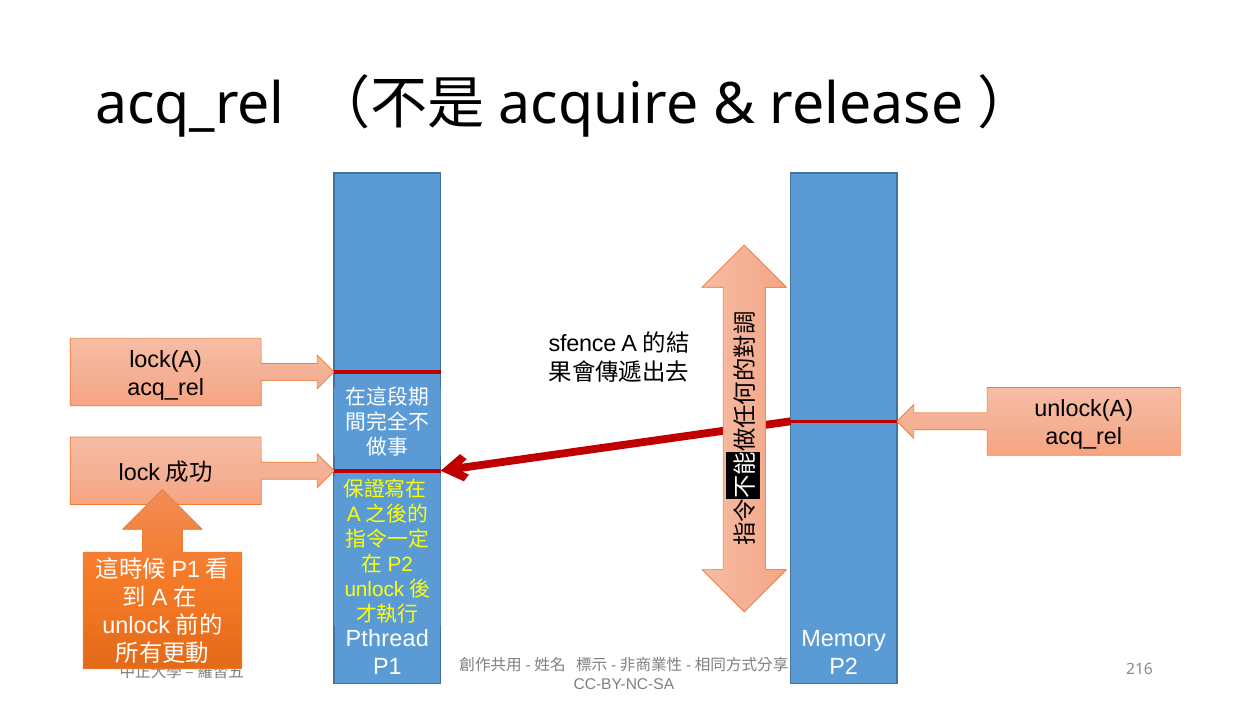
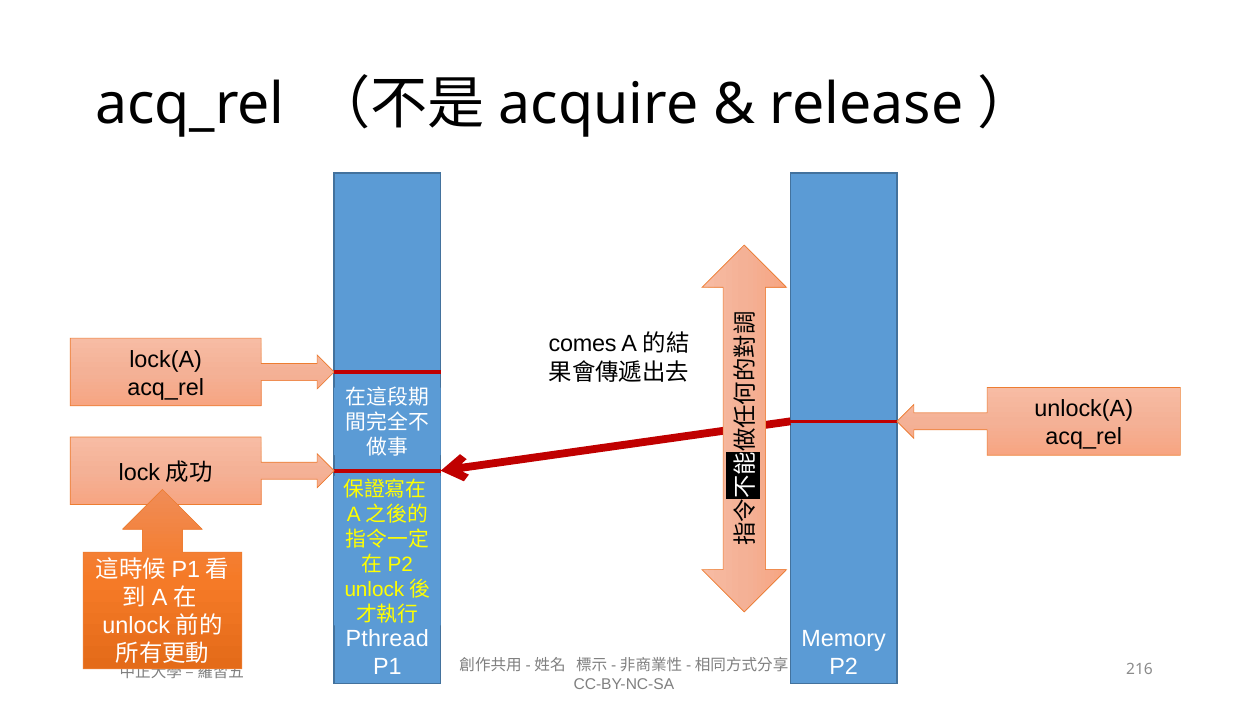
sfence: sfence -> comes (583, 344)
